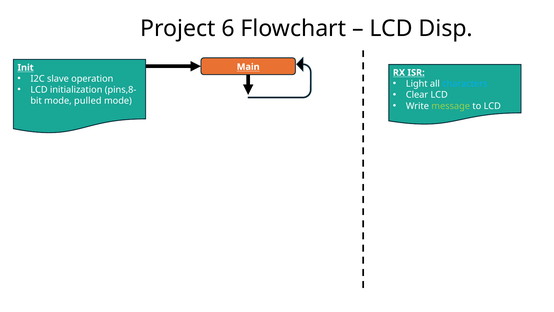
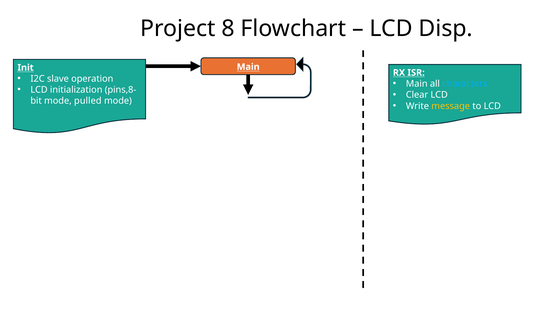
6: 6 -> 8 (228, 29)
Light: Light -> Main (417, 84)
message colour: light green -> yellow (451, 106)
